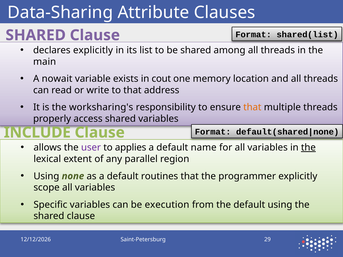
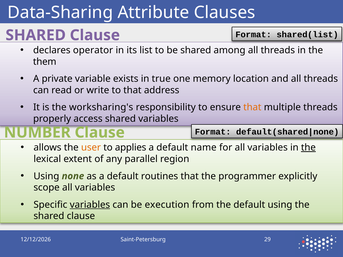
declares explicitly: explicitly -> operator (93, 50)
main: main -> them (45, 62)
nowait: nowait -> private (57, 79)
cout: cout -> true (161, 79)
INCLUDE: INCLUDE -> NUMBER (37, 133)
user colour: purple -> orange (91, 148)
variables underline: none -> present (90, 205)
